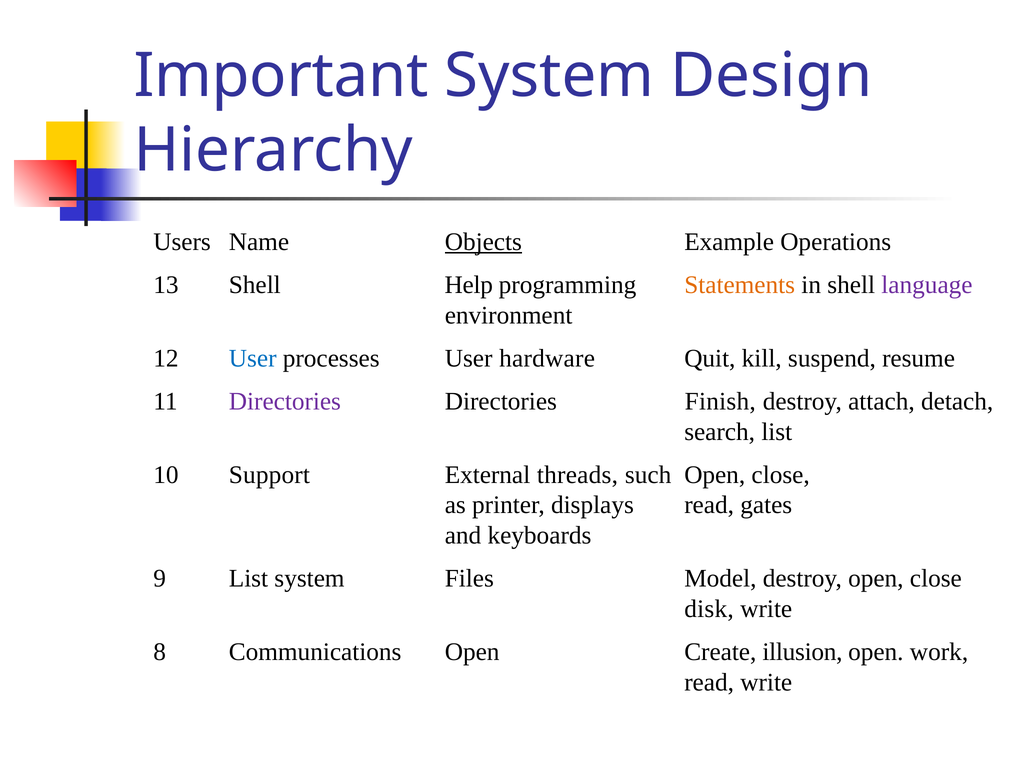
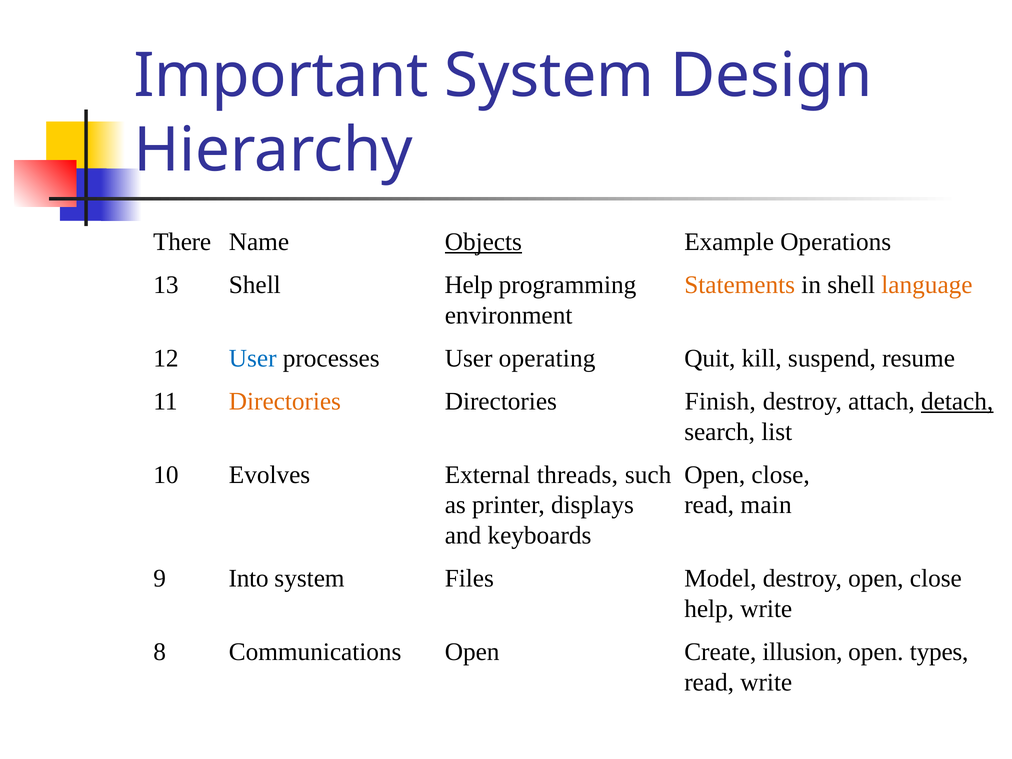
Users: Users -> There (182, 242)
language colour: purple -> orange (927, 285)
hardware: hardware -> operating (547, 358)
Directories colour: purple -> orange (285, 401)
detach underline: none -> present (957, 401)
Support: Support -> Evolves (270, 475)
gates: gates -> main (766, 505)
9 List: List -> Into (249, 579)
disk: disk -> help (709, 609)
work: work -> types (939, 652)
